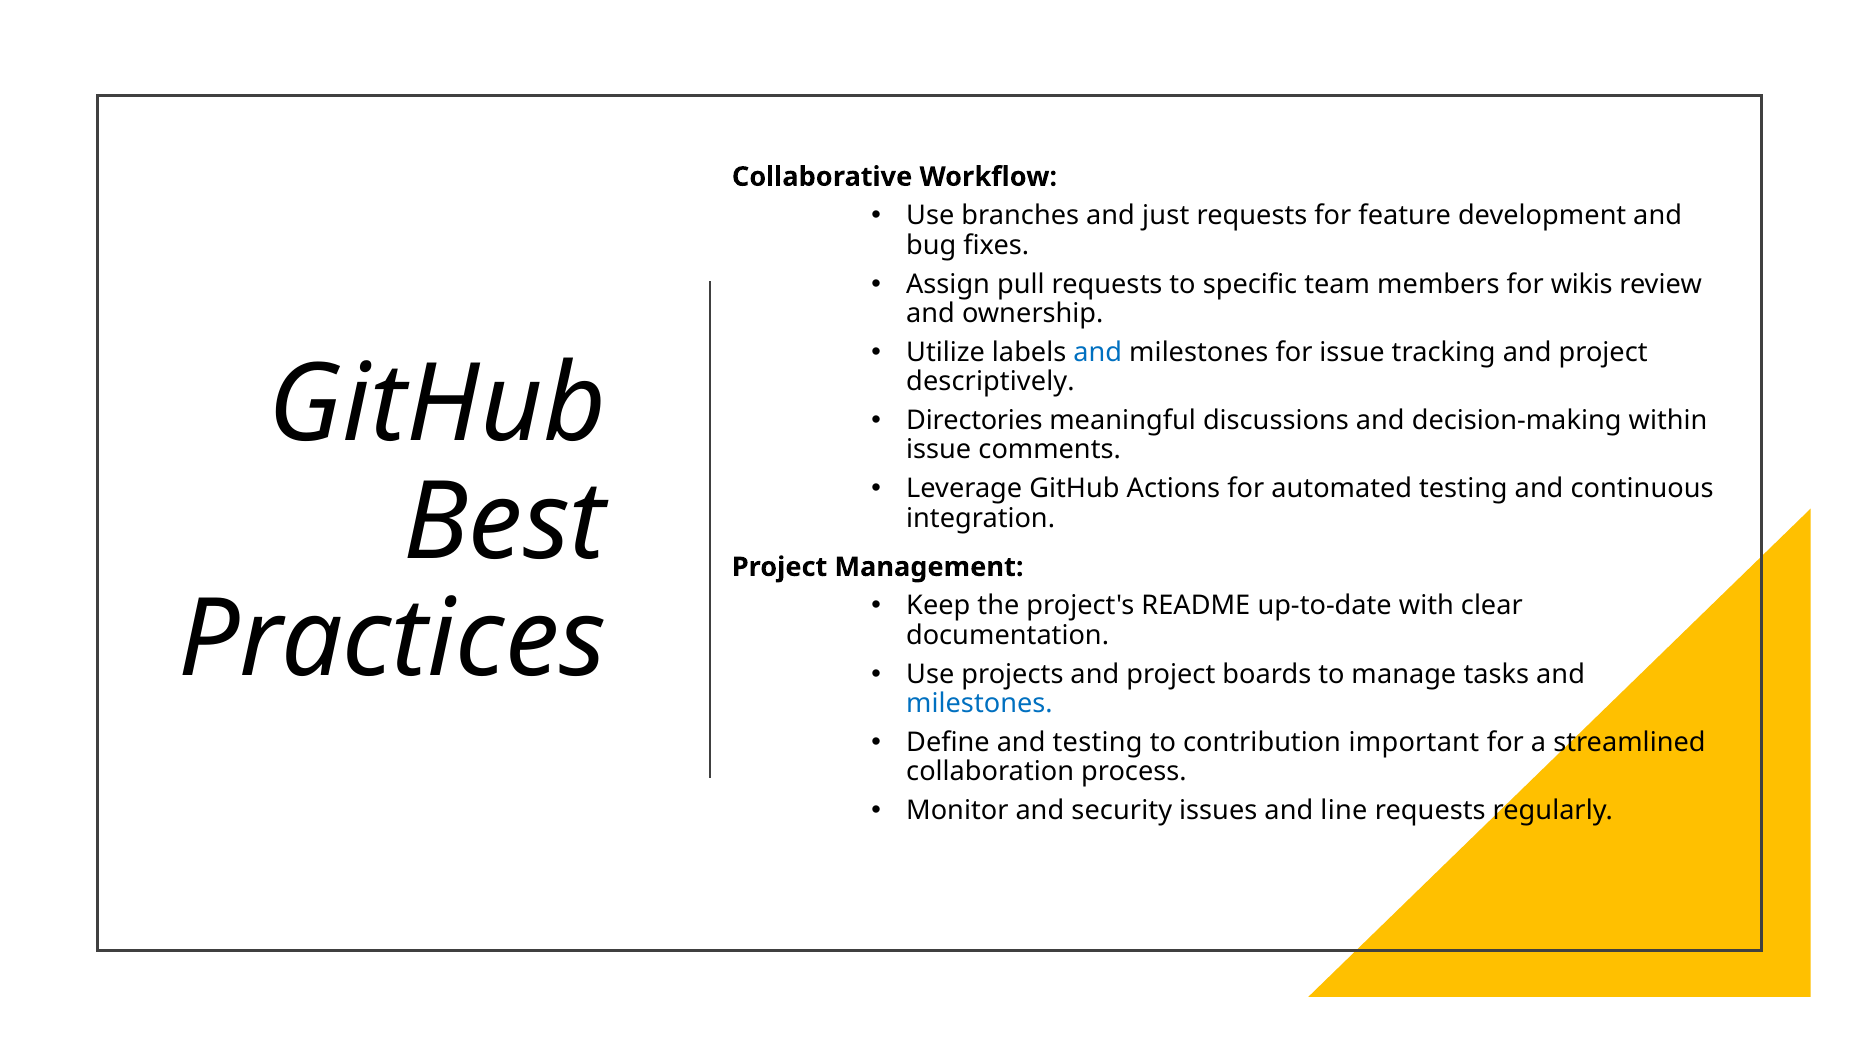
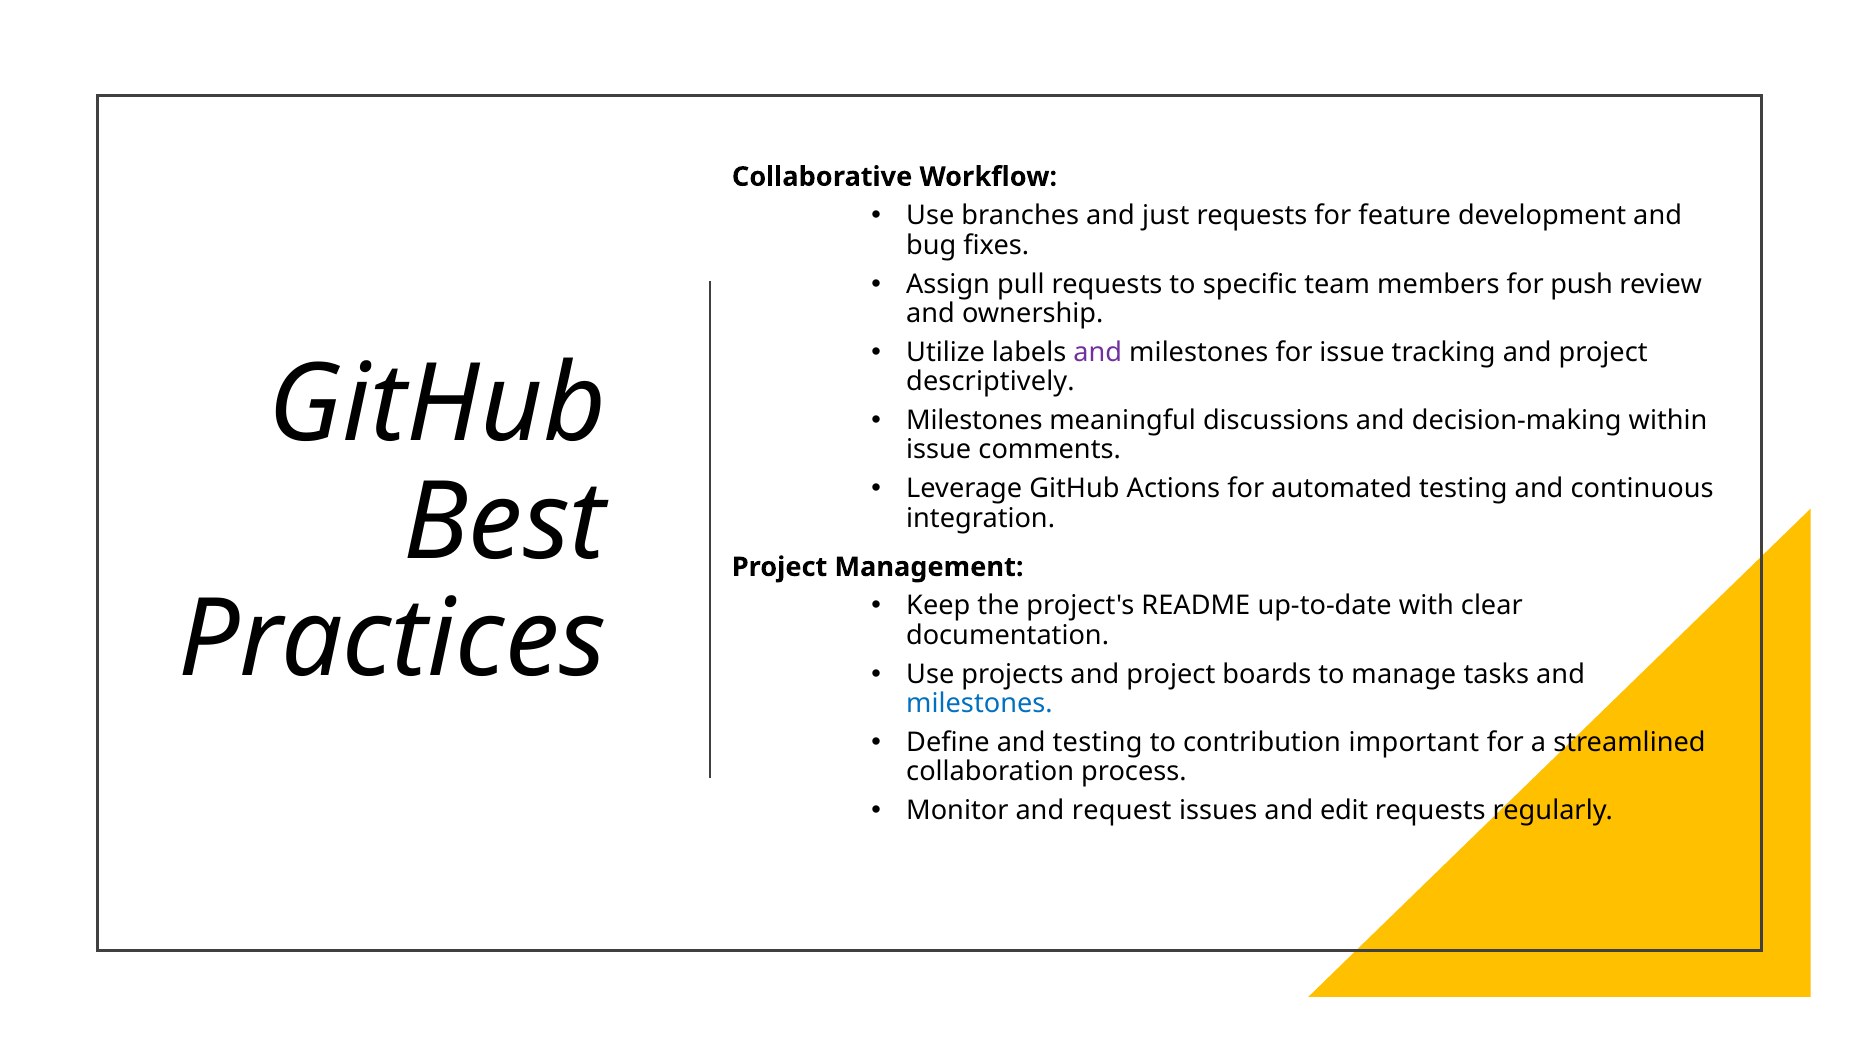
wikis: wikis -> push (1582, 284)
and colour: blue -> purple (1098, 352)
Directories: Directories -> Milestones (974, 421)
security: security -> request (1122, 811)
line: line -> edit (1344, 811)
